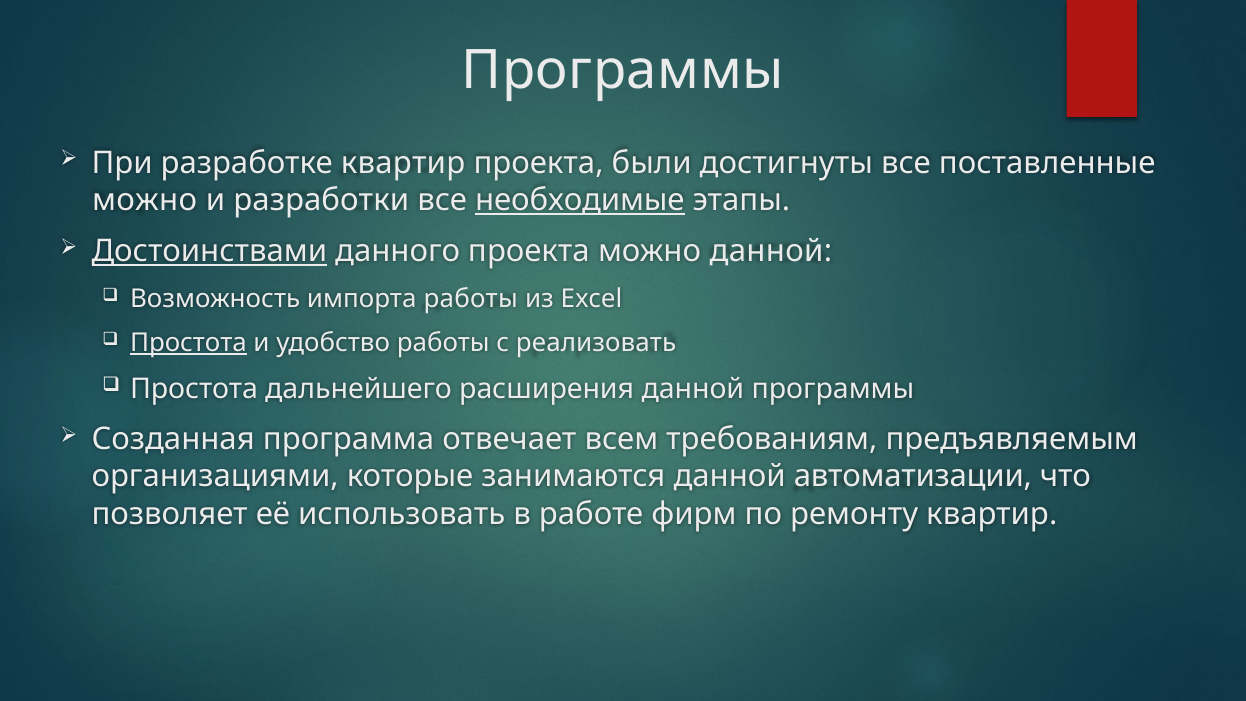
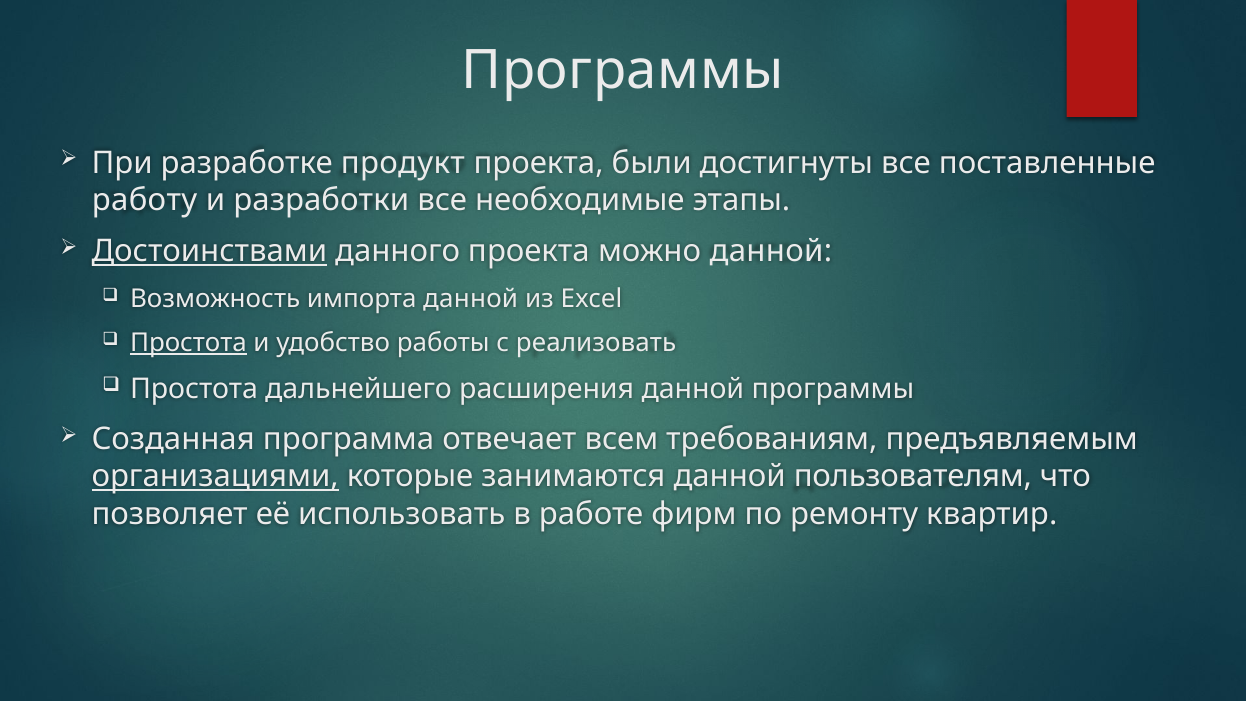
разработке квартир: квартир -> продукт (403, 163)
можно: можно -> работу (145, 200)
необходимые underline: present -> none (580, 200)
импорта работы: работы -> данной (471, 299)
организациями underline: none -> present (215, 476)
автоматизации: автоматизации -> пользователям (913, 476)
